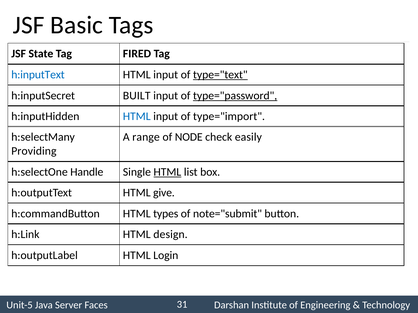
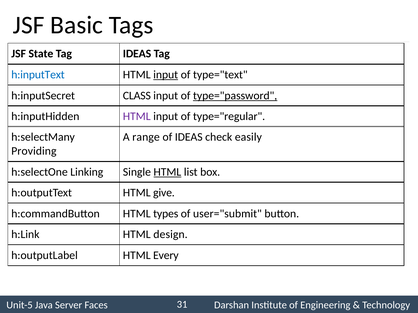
Tag FIRED: FIRED -> IDEAS (137, 54)
input underline: none -> present (166, 75)
type="text underline: present -> none (220, 75)
BUILT: BUILT -> CLASS (137, 96)
HTML colour: blue -> purple (137, 117)
type="import: type="import -> type="regular (229, 117)
of NODE: NODE -> IDEAS (189, 137)
Handle: Handle -> Linking (87, 172)
note="submit: note="submit -> user="submit (227, 214)
Login: Login -> Every (166, 256)
